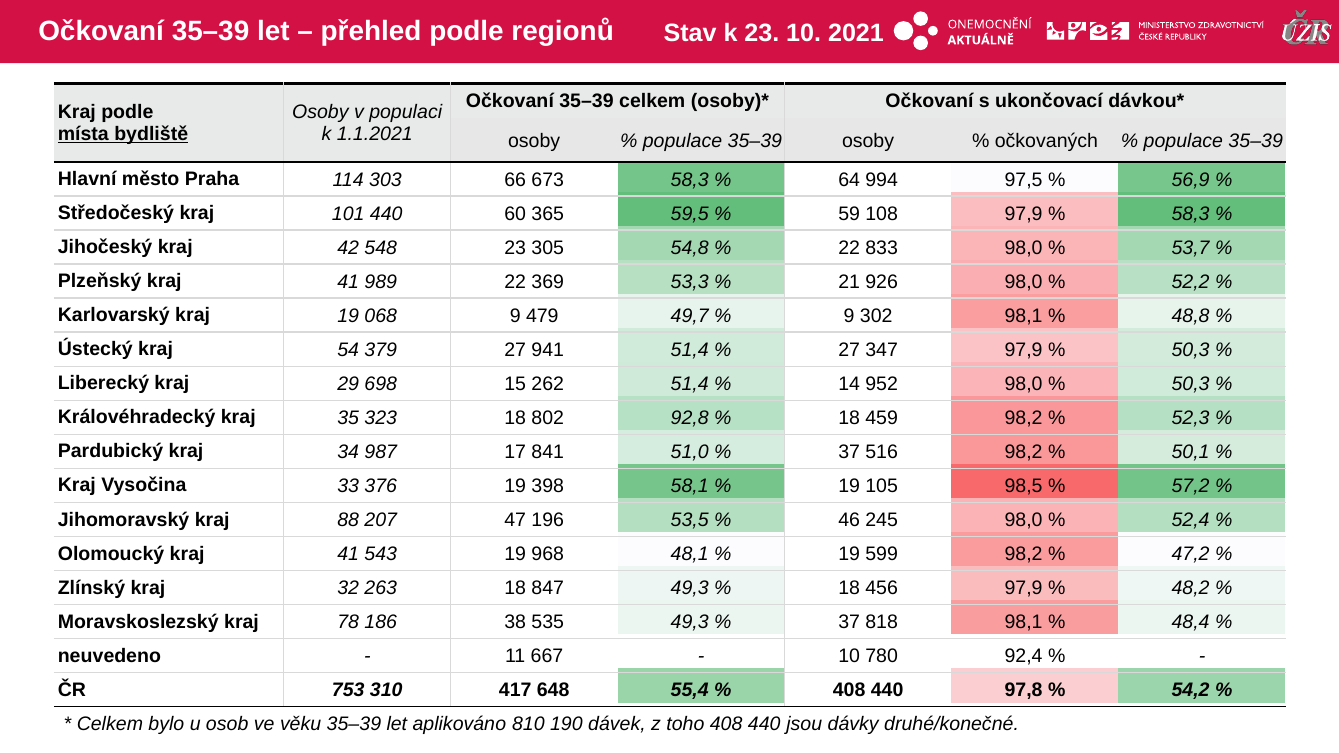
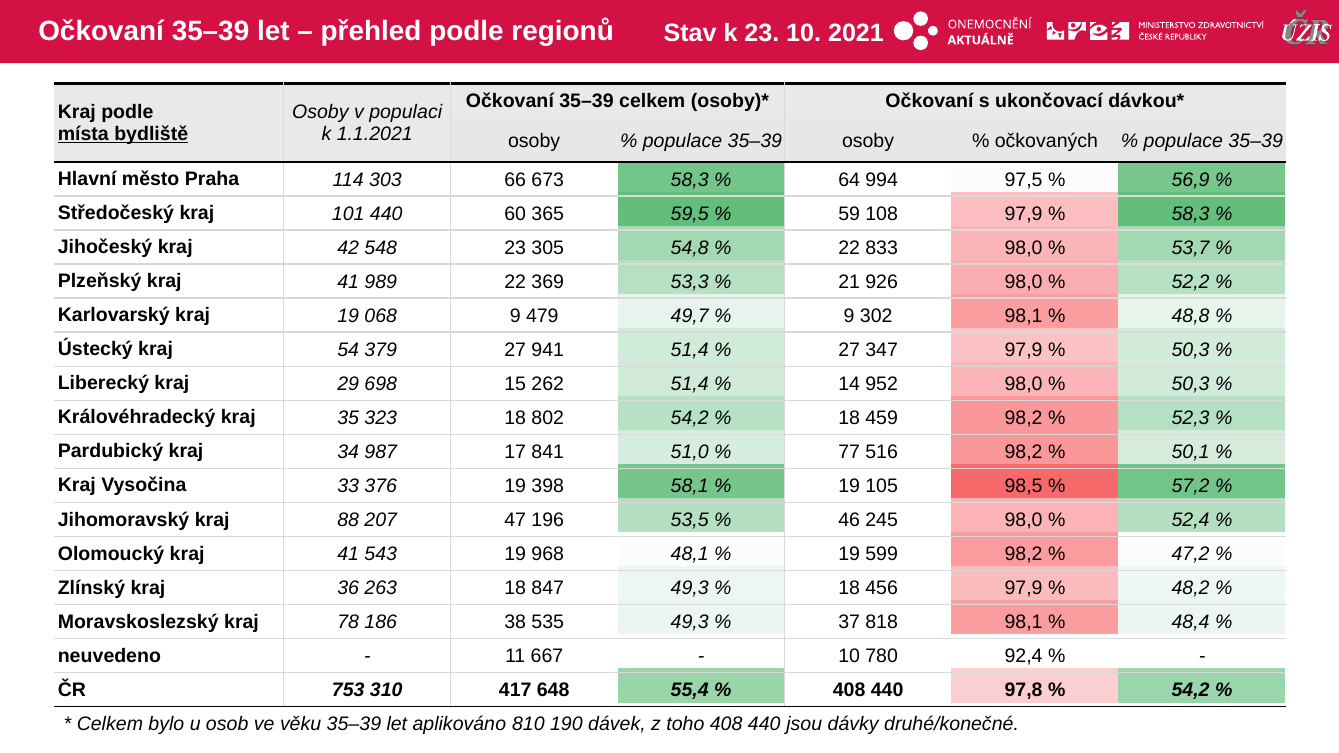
802 92,8: 92,8 -> 54,2 (690, 418)
37: 37 -> 77 (849, 452)
32: 32 -> 36 (348, 588)
